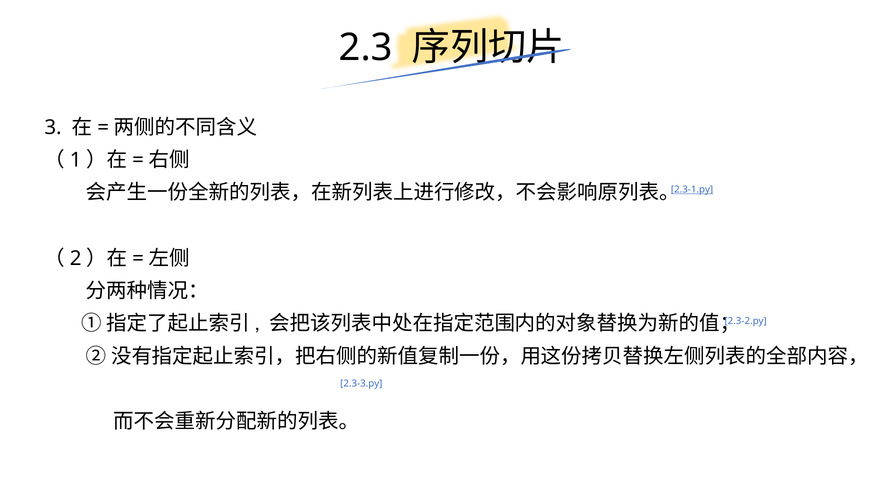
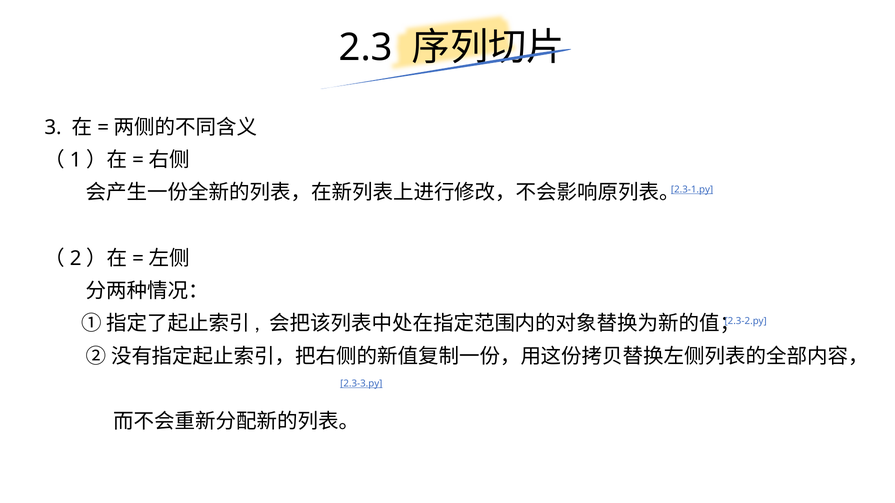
2.3-3.py underline: none -> present (361, 384)
